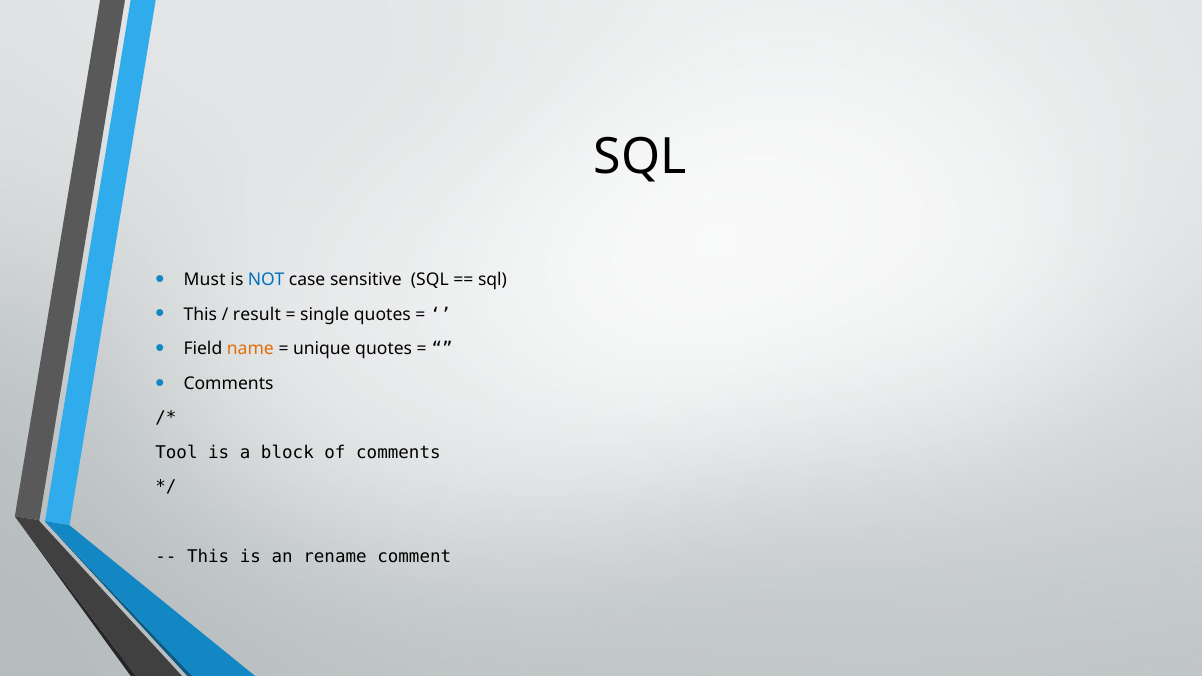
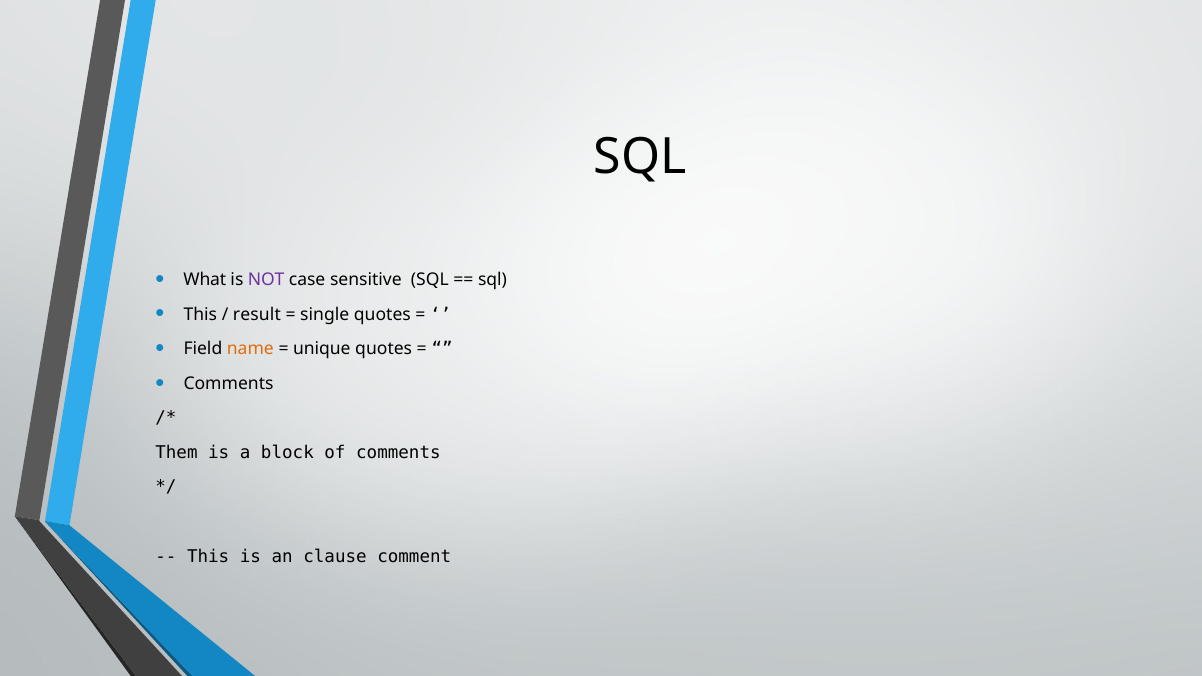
Must: Must -> What (205, 280)
NOT colour: blue -> purple (266, 280)
Tool: Tool -> Them (176, 453)
rename: rename -> clause (335, 556)
